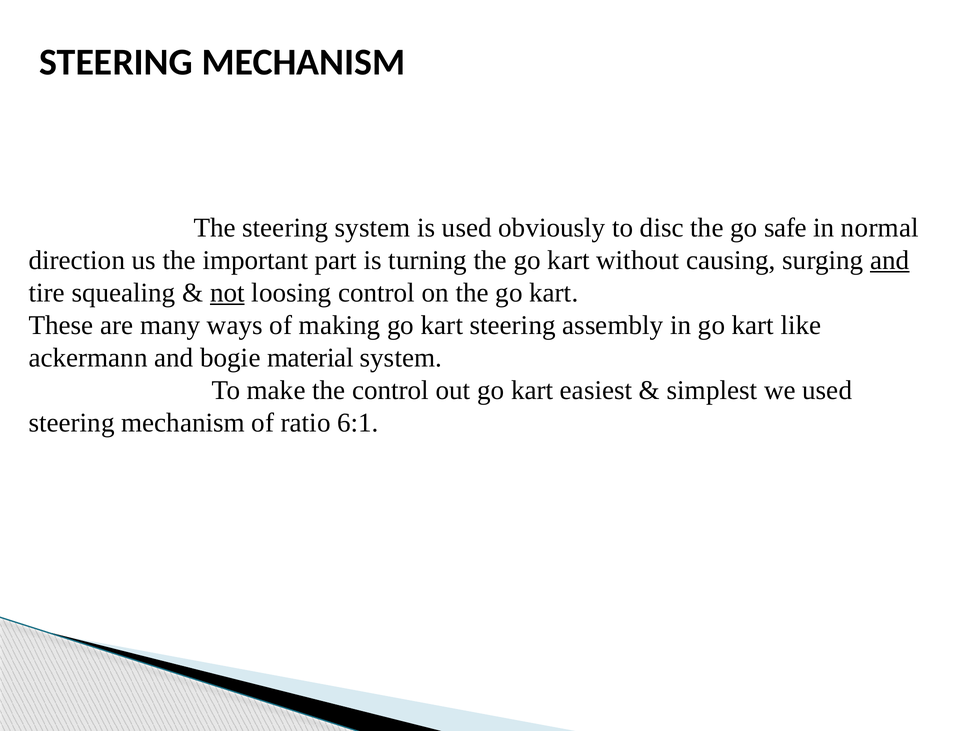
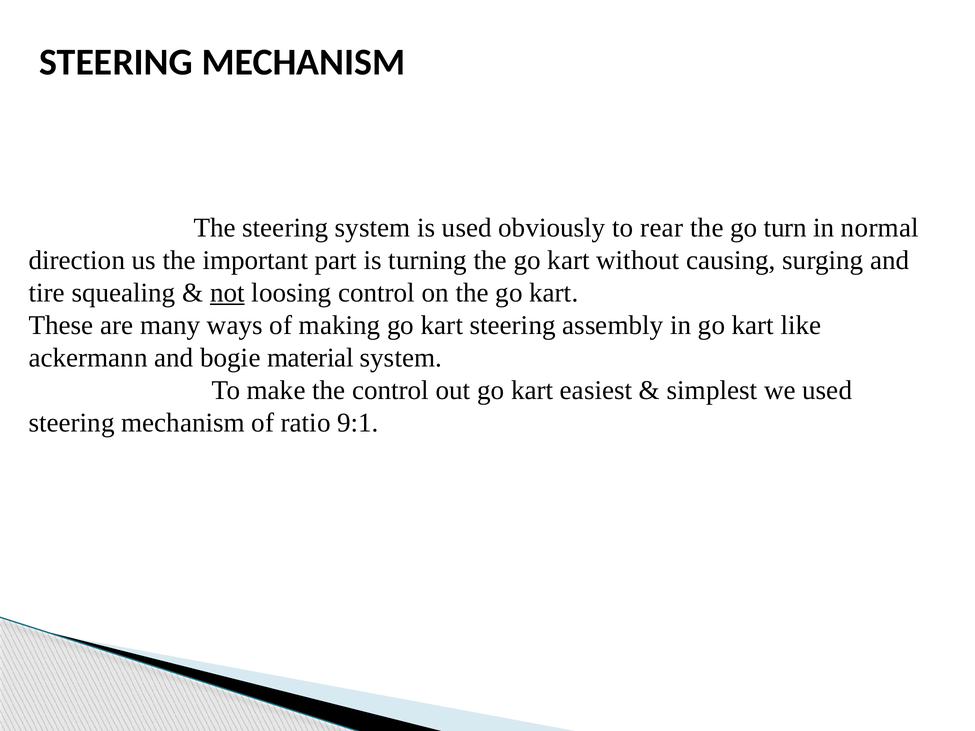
disc: disc -> rear (662, 228)
safe: safe -> turn (785, 228)
and underline: present -> none (890, 260)
6:1: 6:1 -> 9:1 (358, 423)
